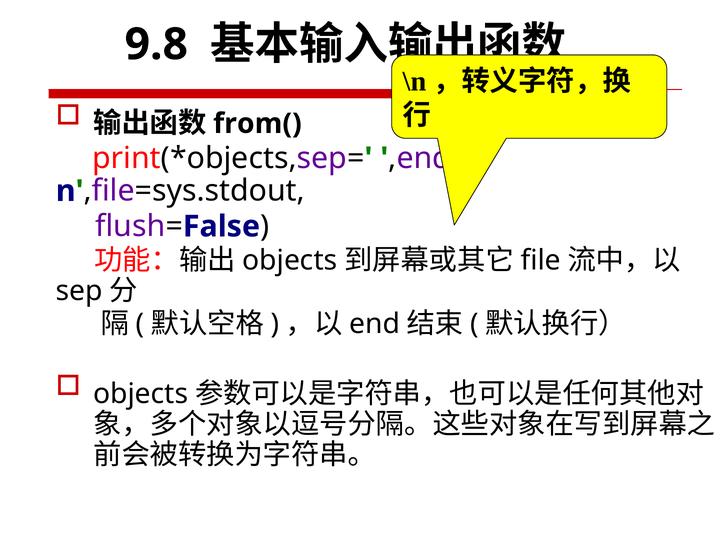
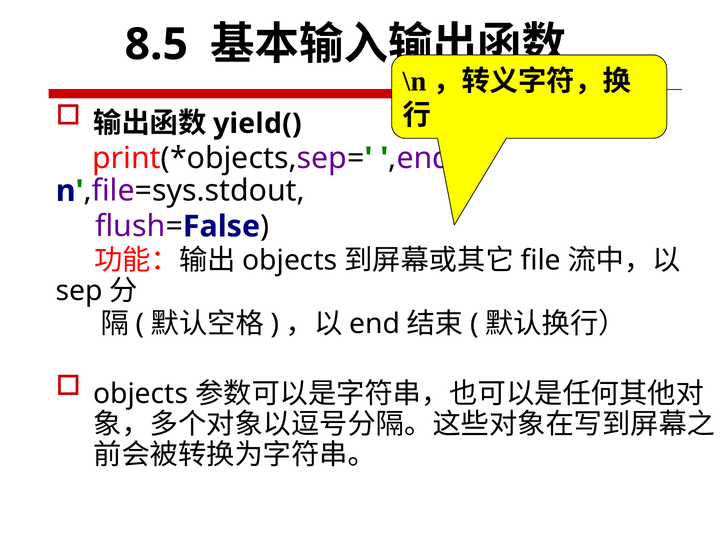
9.8: 9.8 -> 8.5 (156, 44)
from(: from( -> yield( (257, 124)
